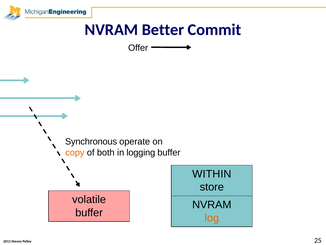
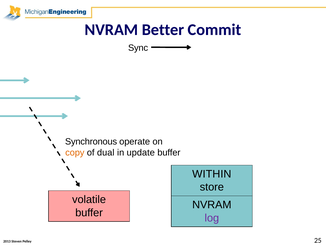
Offer: Offer -> Sync (138, 48)
both: both -> dual (106, 152)
logging: logging -> update (141, 152)
log colour: orange -> purple (212, 217)
